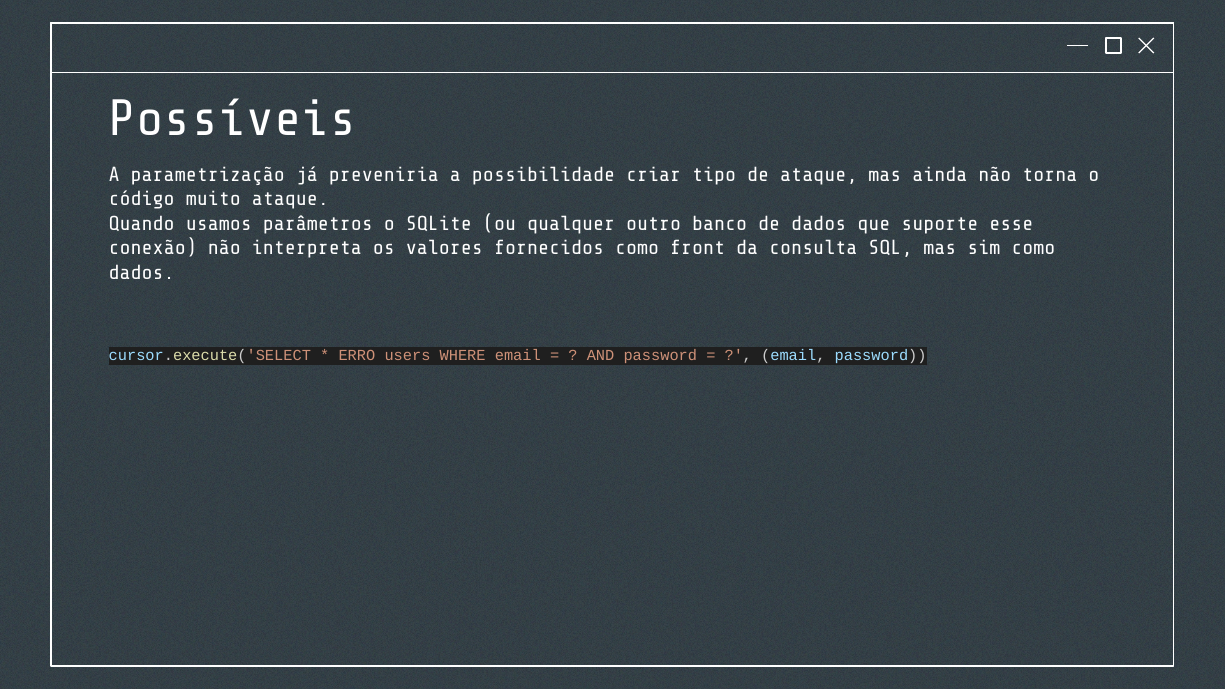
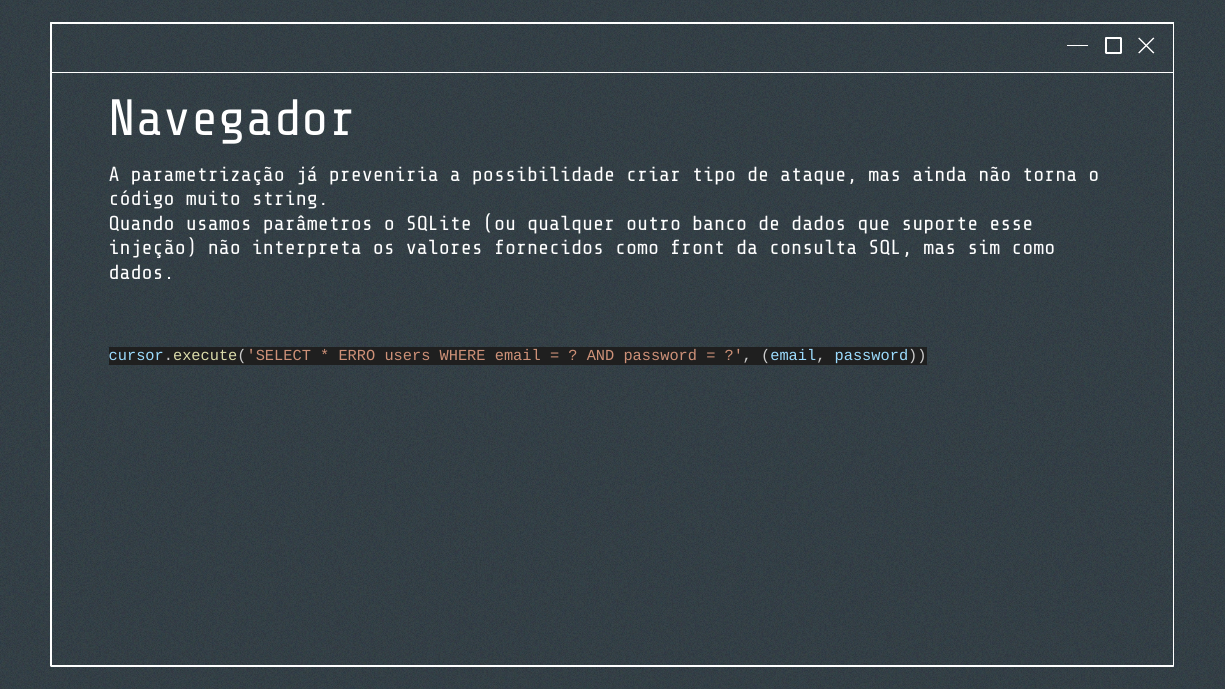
Possíveis: Possíveis -> Navegador (233, 118)
muito ataque: ataque -> string (290, 199)
conexão: conexão -> injeção (153, 248)
